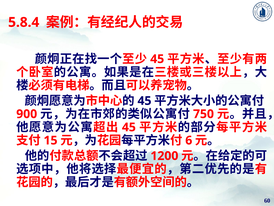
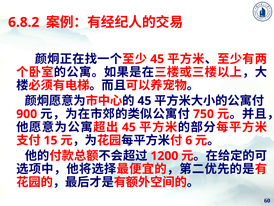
5.8.4: 5.8.4 -> 6.8.2 (24, 22)
